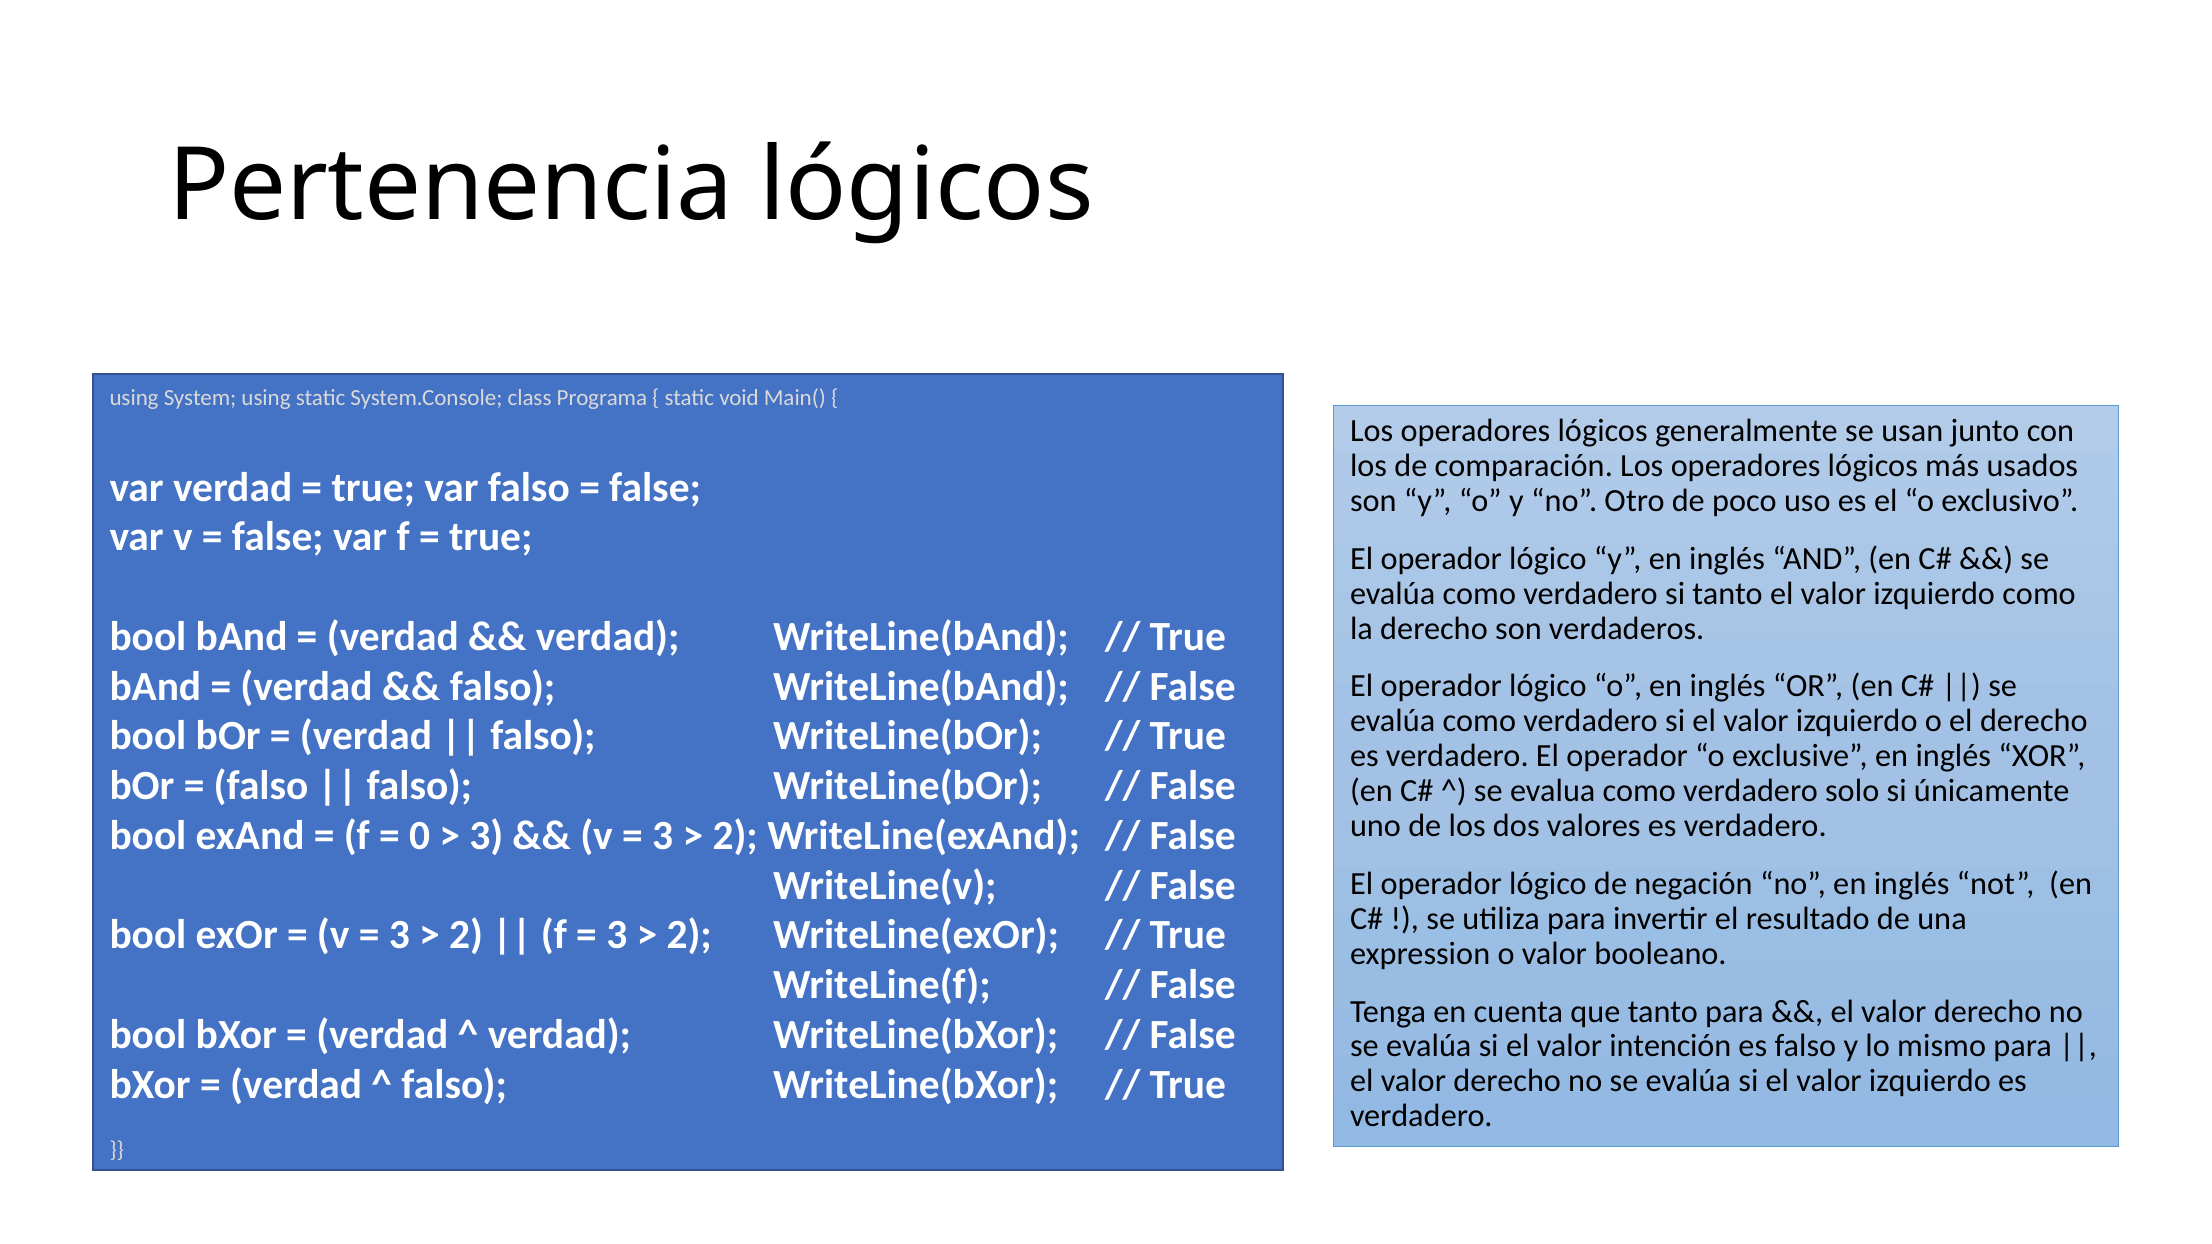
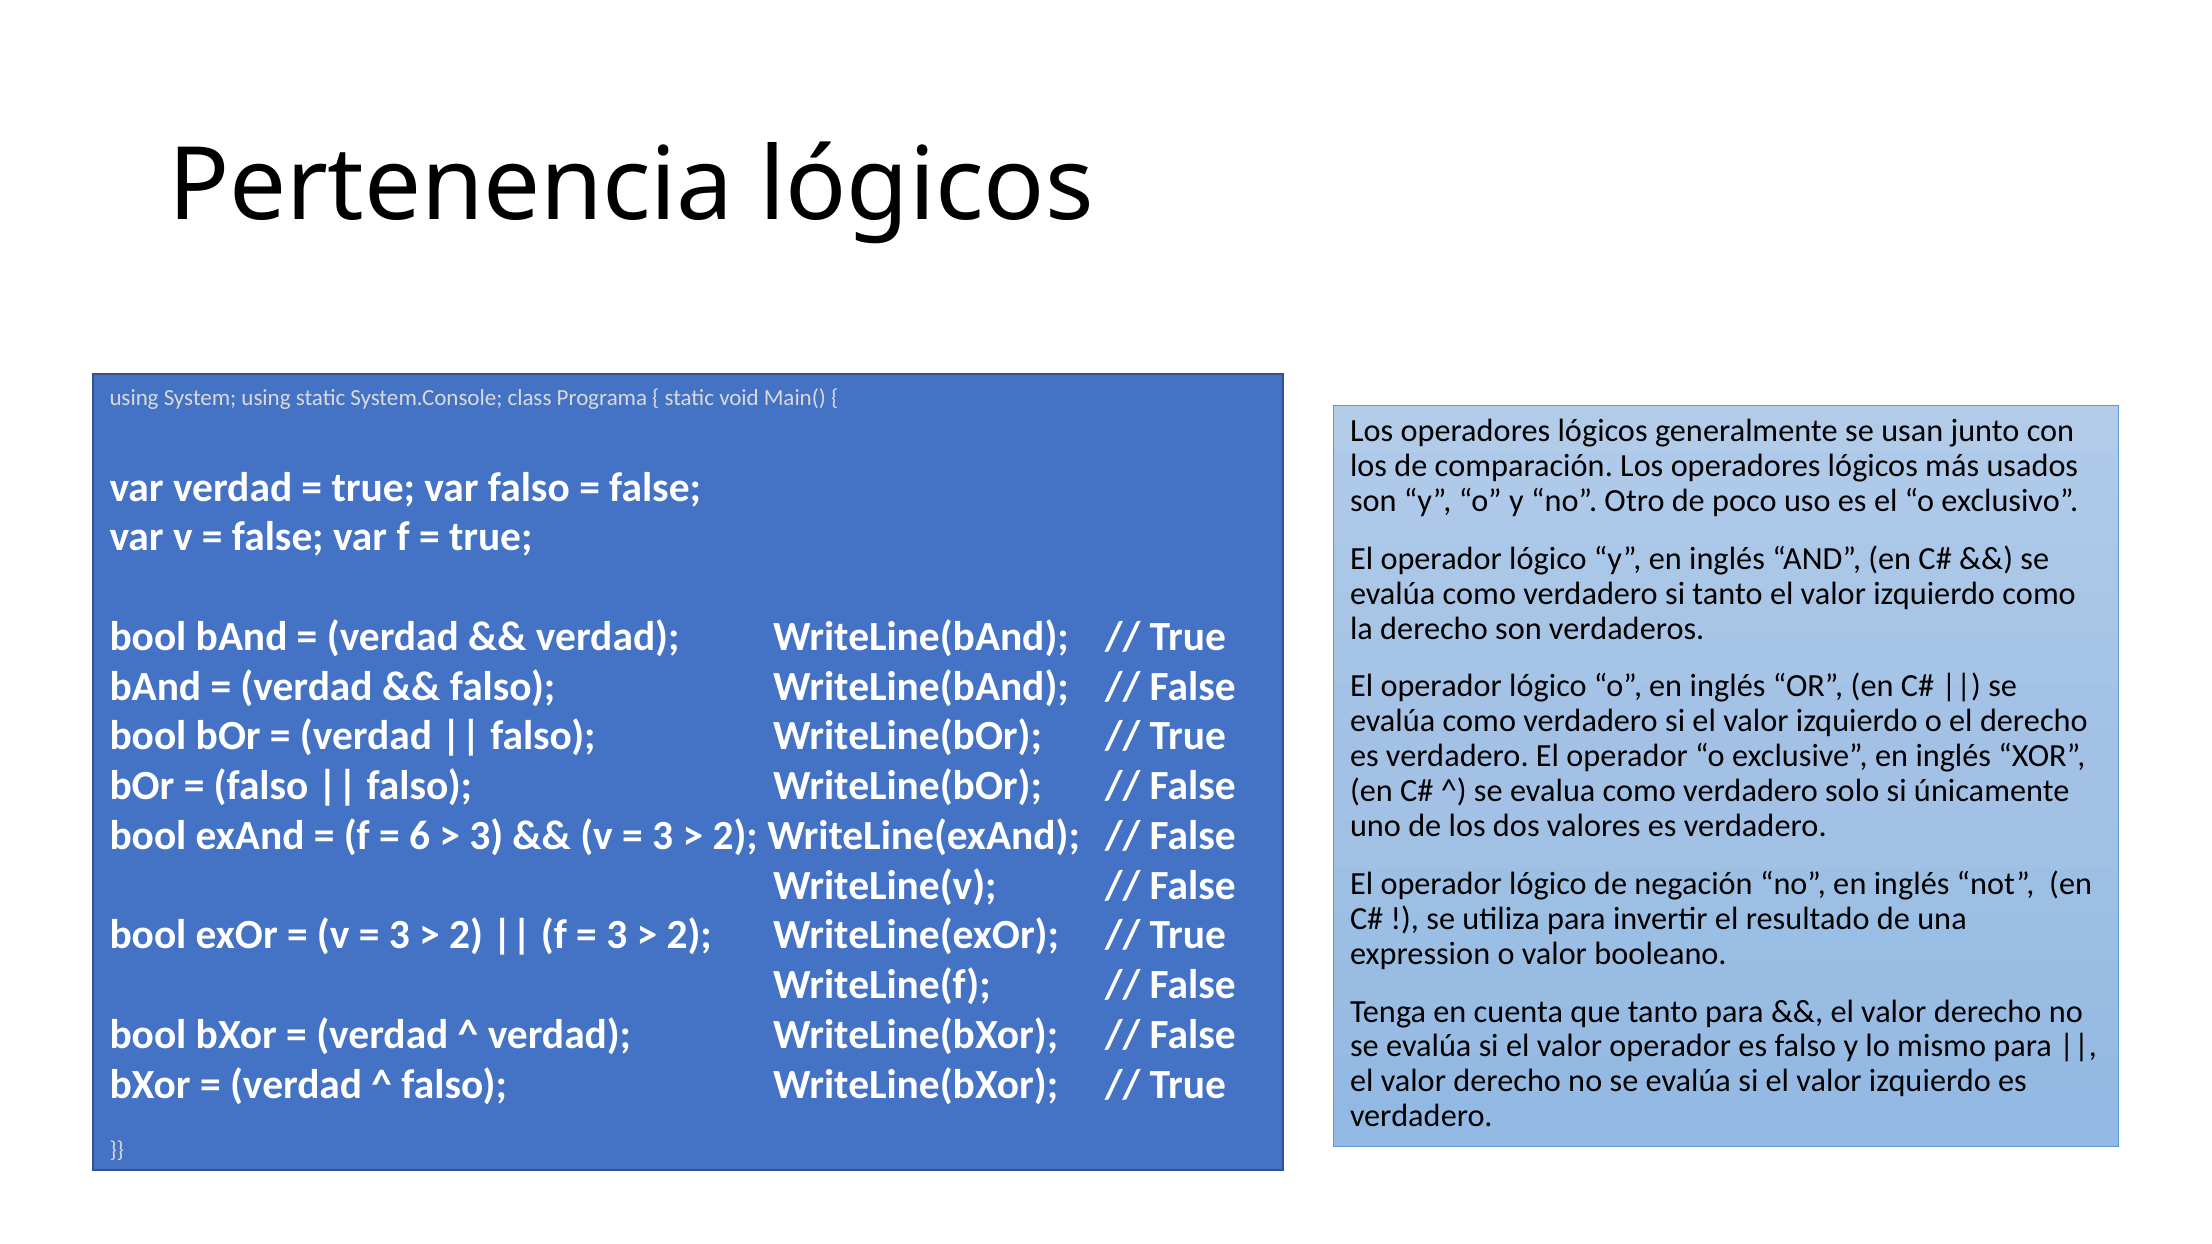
0: 0 -> 6 (420, 836)
valor intención: intención -> operador (1670, 1046)
